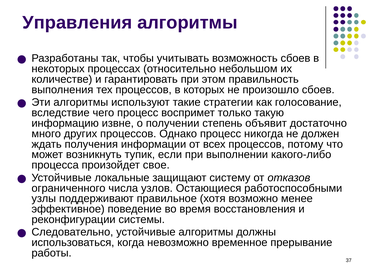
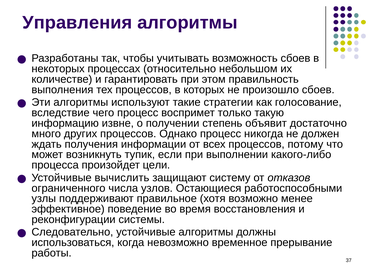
свое: свое -> цели (156, 165)
локальные: локальные -> вычислить (122, 178)
